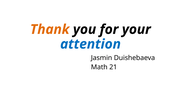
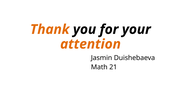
attention colour: blue -> orange (90, 44)
